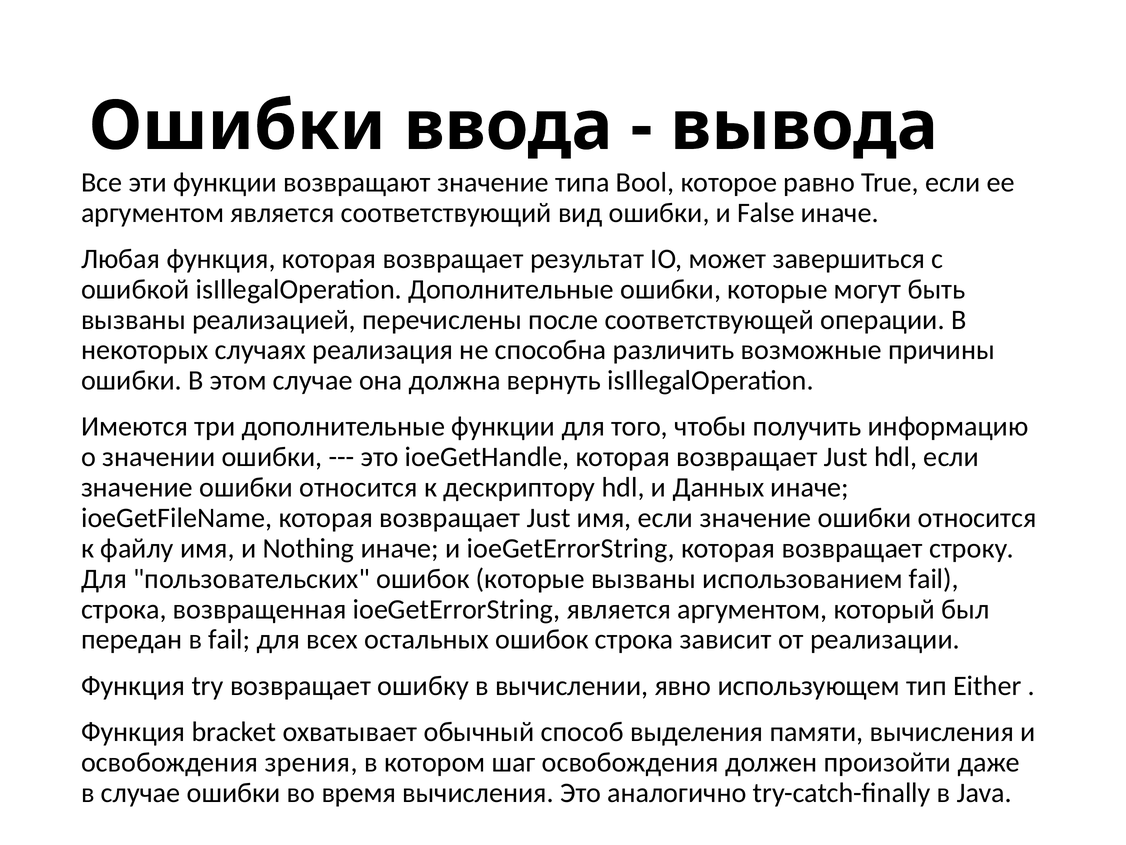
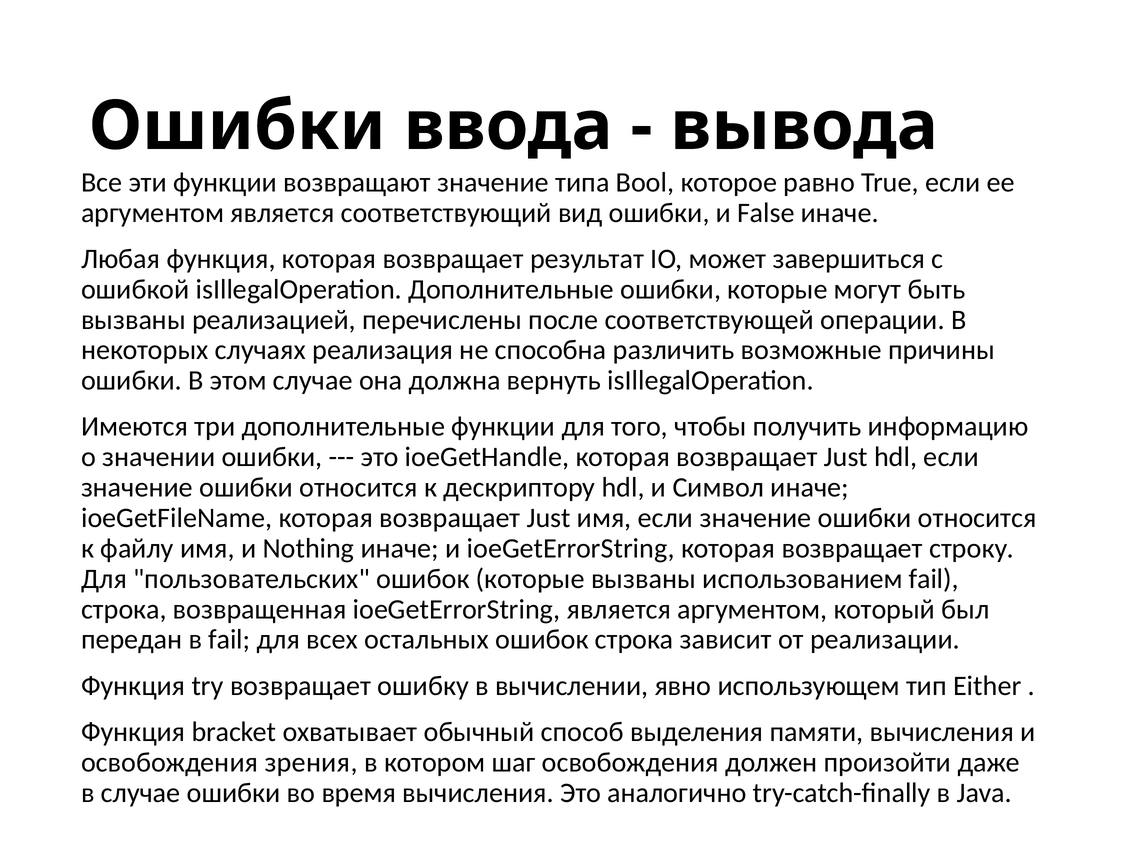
Данных: Данных -> Символ (718, 487)
